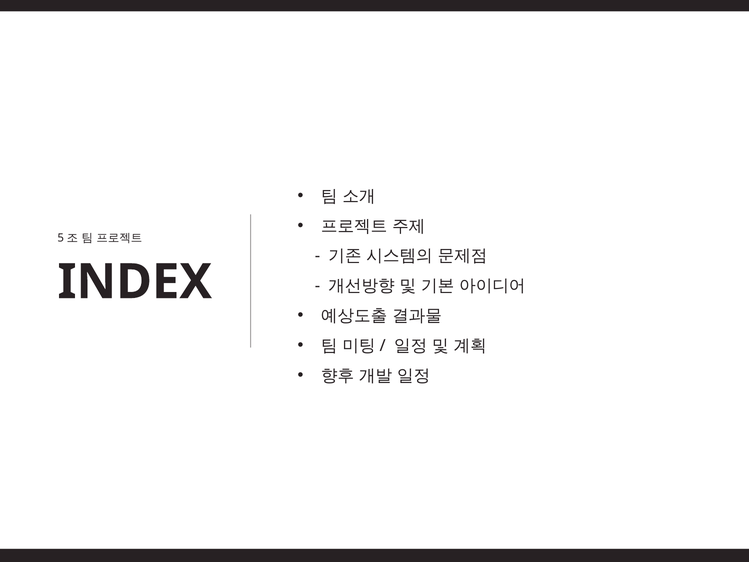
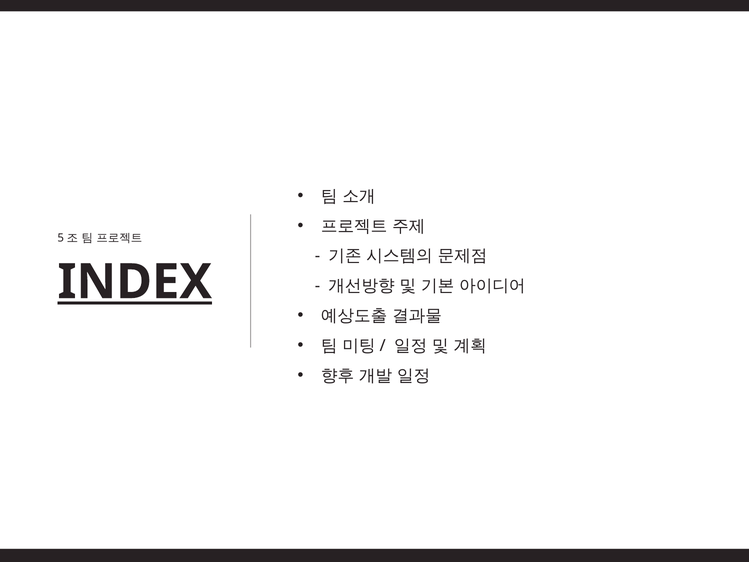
INDEX underline: none -> present (135, 282)
